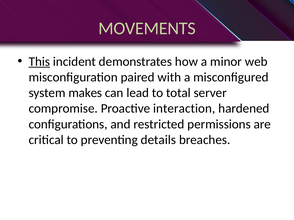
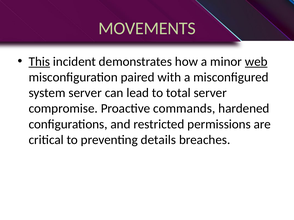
web underline: none -> present (256, 62)
system makes: makes -> server (85, 93)
interaction: interaction -> commands (184, 109)
